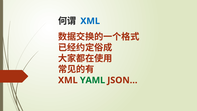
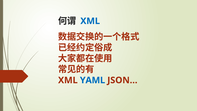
YAML colour: green -> blue (93, 80)
